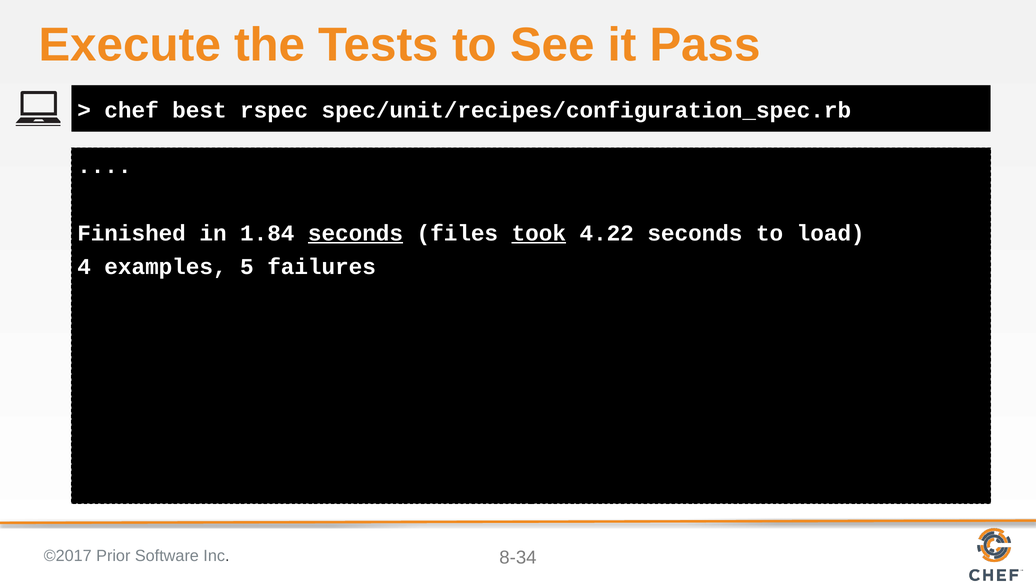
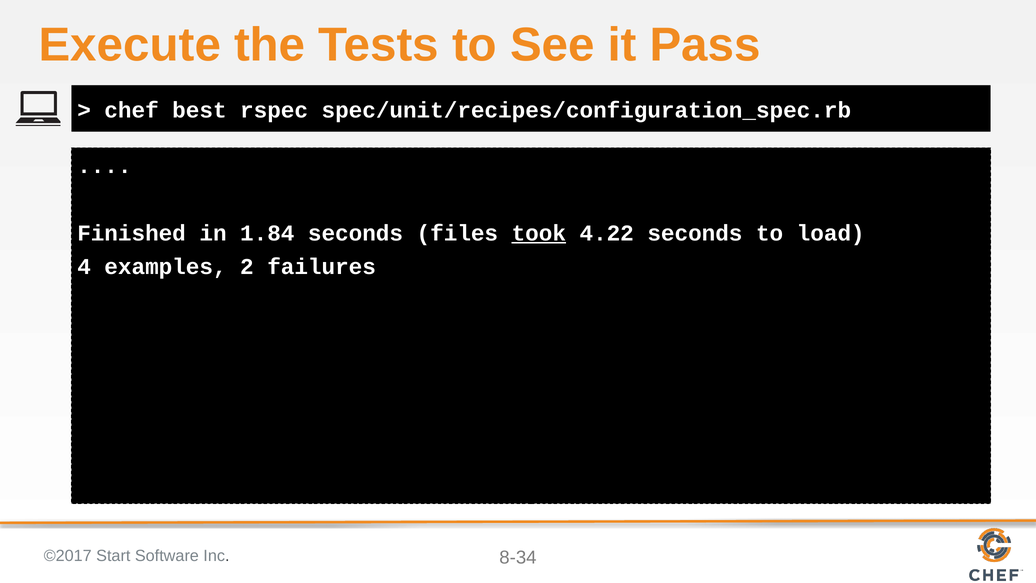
seconds underline: present -> none (355, 233)
5: 5 -> 2 (247, 267)
Prior: Prior -> Start (113, 556)
